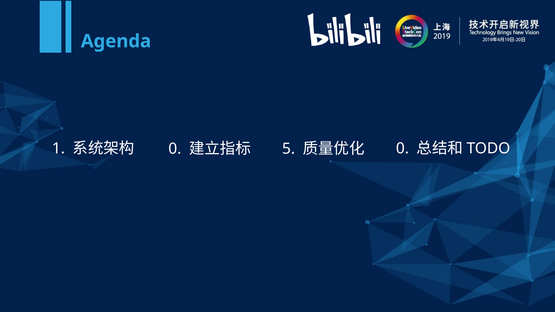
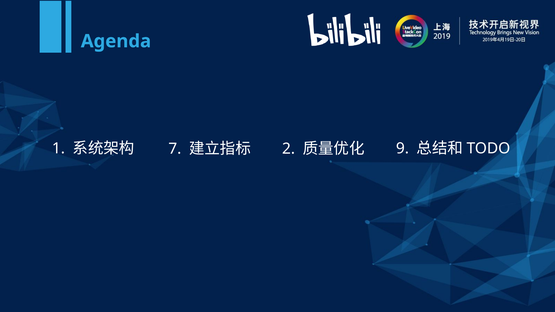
0: 0 -> 7 (175, 149)
5: 5 -> 2 (289, 149)
0: 0 -> 9 (402, 149)
